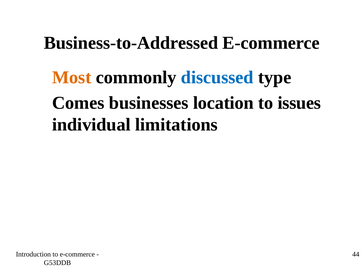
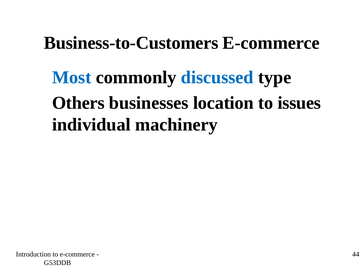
Business-to-Addressed: Business-to-Addressed -> Business-to-Customers (131, 43)
Most colour: orange -> blue (72, 78)
Comes: Comes -> Others (78, 103)
limitations: limitations -> machinery (176, 125)
